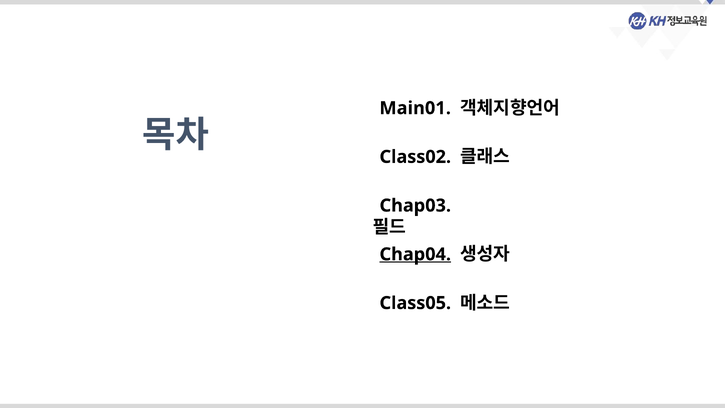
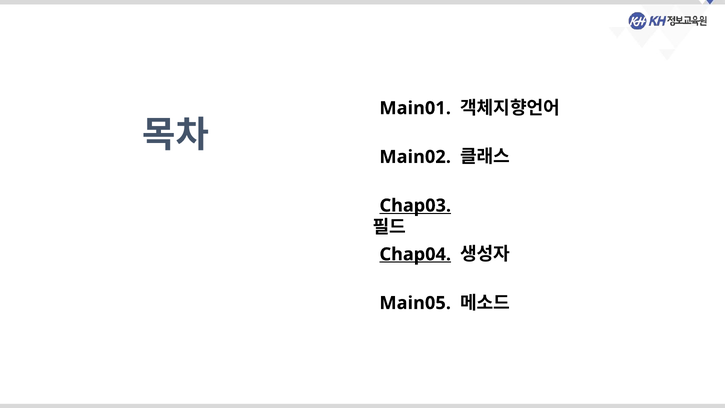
Class02: Class02 -> Main02 (415, 157)
Chap03 underline: none -> present (415, 206)
Class05: Class05 -> Main05 (415, 303)
